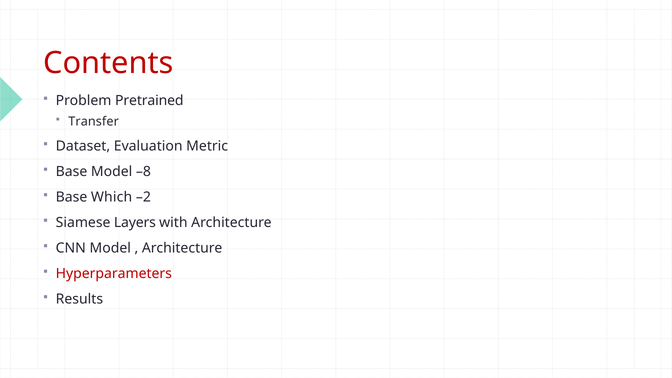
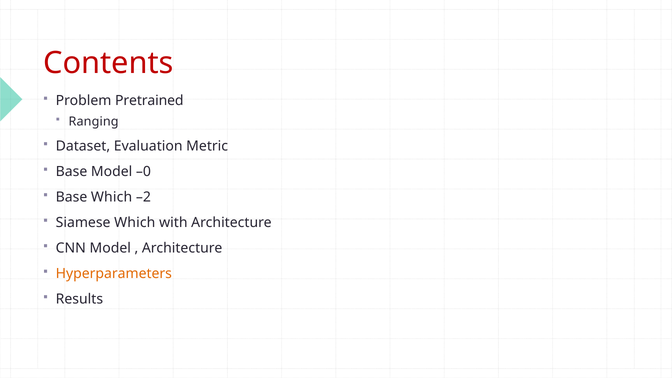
Transfer: Transfer -> Ranging (94, 121)
–8: –8 -> –0 (143, 172)
Siamese Layers: Layers -> Which (135, 223)
Hyperparameters colour: red -> orange (114, 274)
